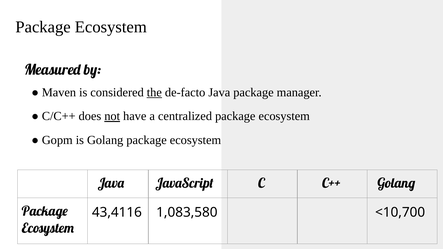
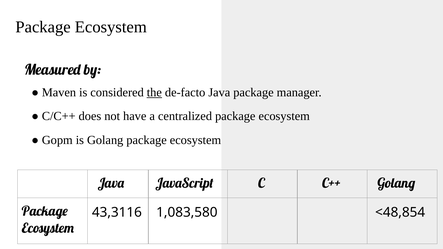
not underline: present -> none (112, 116)
43,4116: 43,4116 -> 43,3116 (117, 213)
<10,700: <10,700 -> <48,854 (400, 213)
